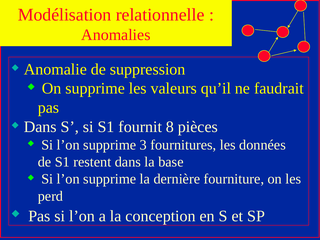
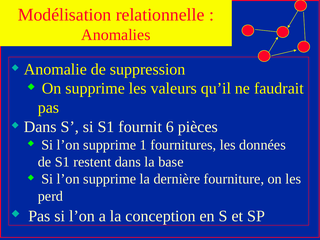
8: 8 -> 6 (170, 127)
3: 3 -> 1 (143, 145)
